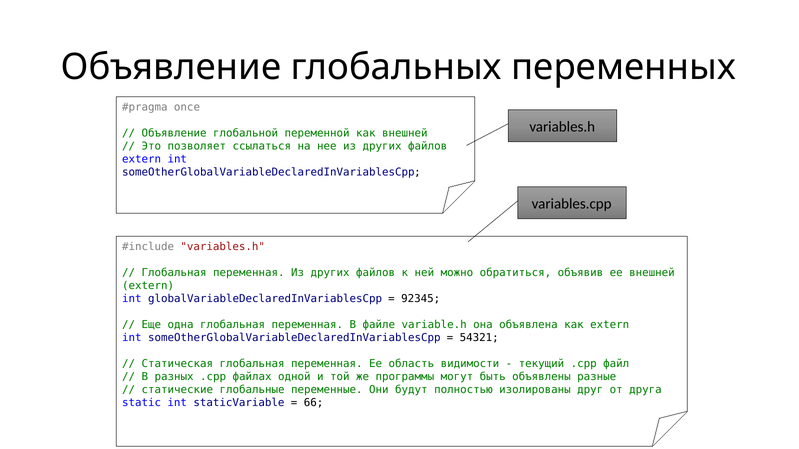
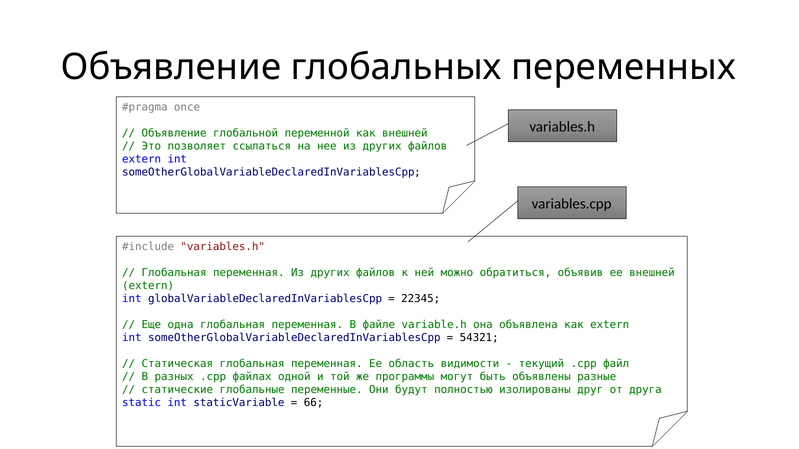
92345: 92345 -> 22345 (421, 299)
